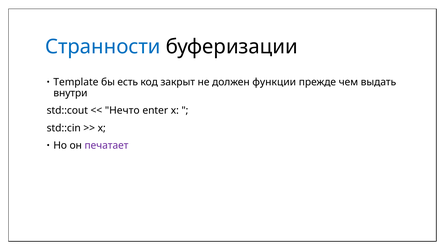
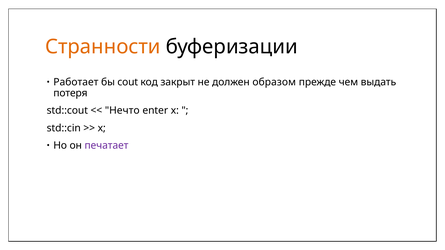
Странности colour: blue -> orange (103, 47)
Template: Template -> Работает (76, 82)
есть: есть -> cout (128, 82)
функции: функции -> образом (274, 82)
внутри: внутри -> потеря (70, 93)
